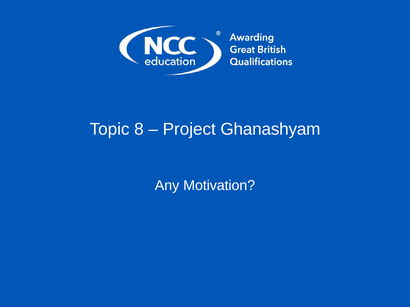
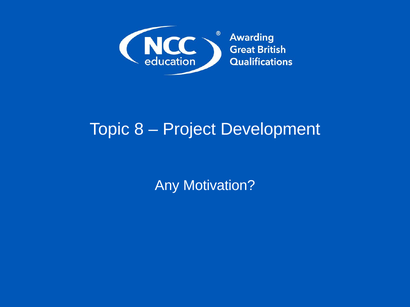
Ghanashyam: Ghanashyam -> Development (270, 129)
